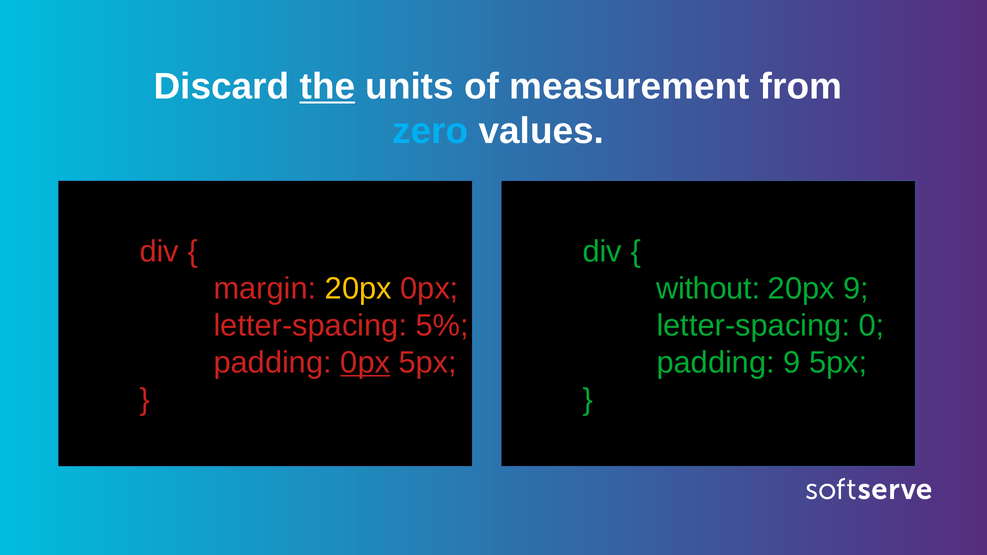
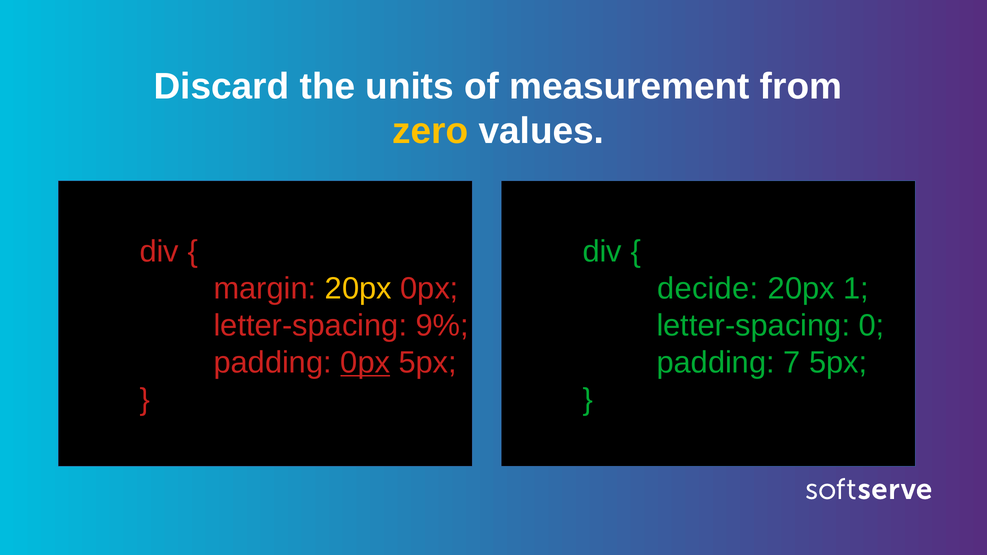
the underline: present -> none (327, 87)
zero colour: light blue -> yellow (430, 131)
without: without -> decide (708, 289)
20px 9: 9 -> 1 (856, 289)
5%: 5% -> 9% (442, 326)
padding 9: 9 -> 7 (792, 363)
